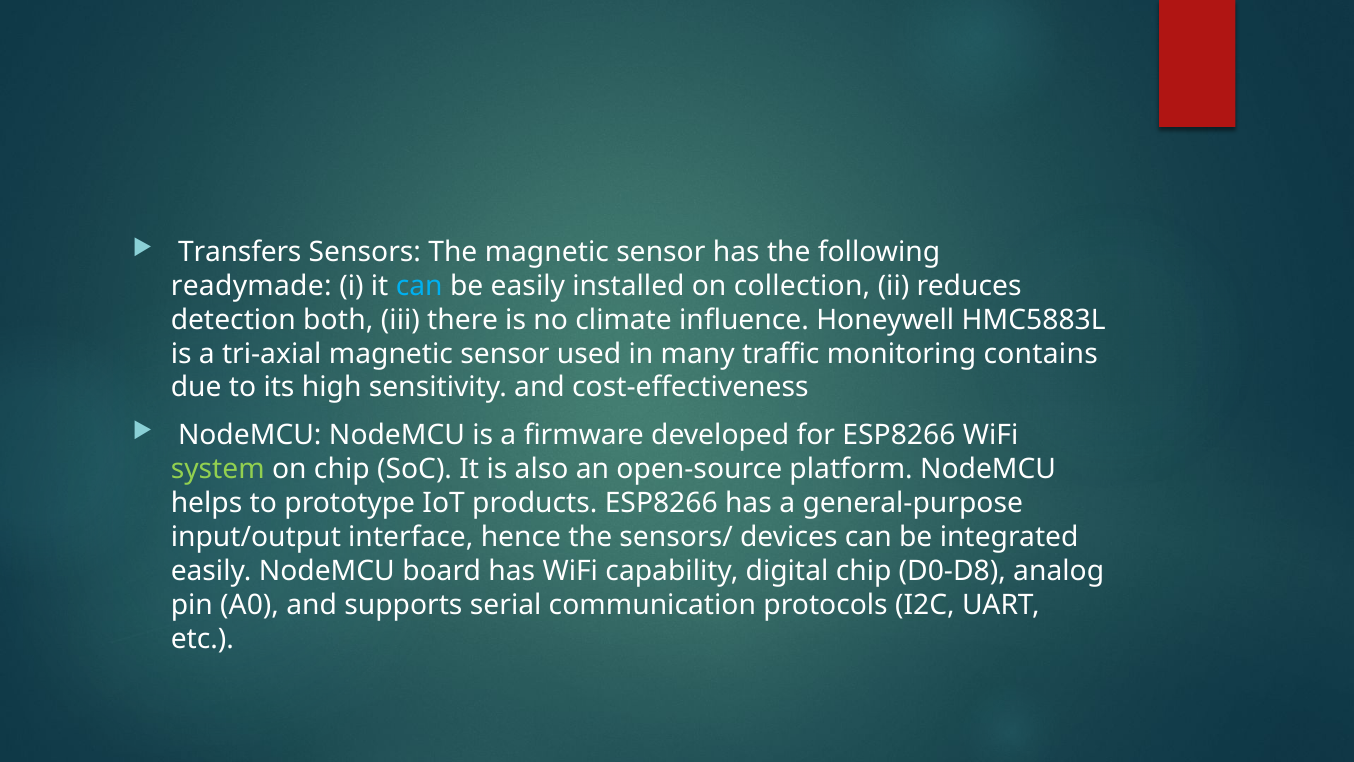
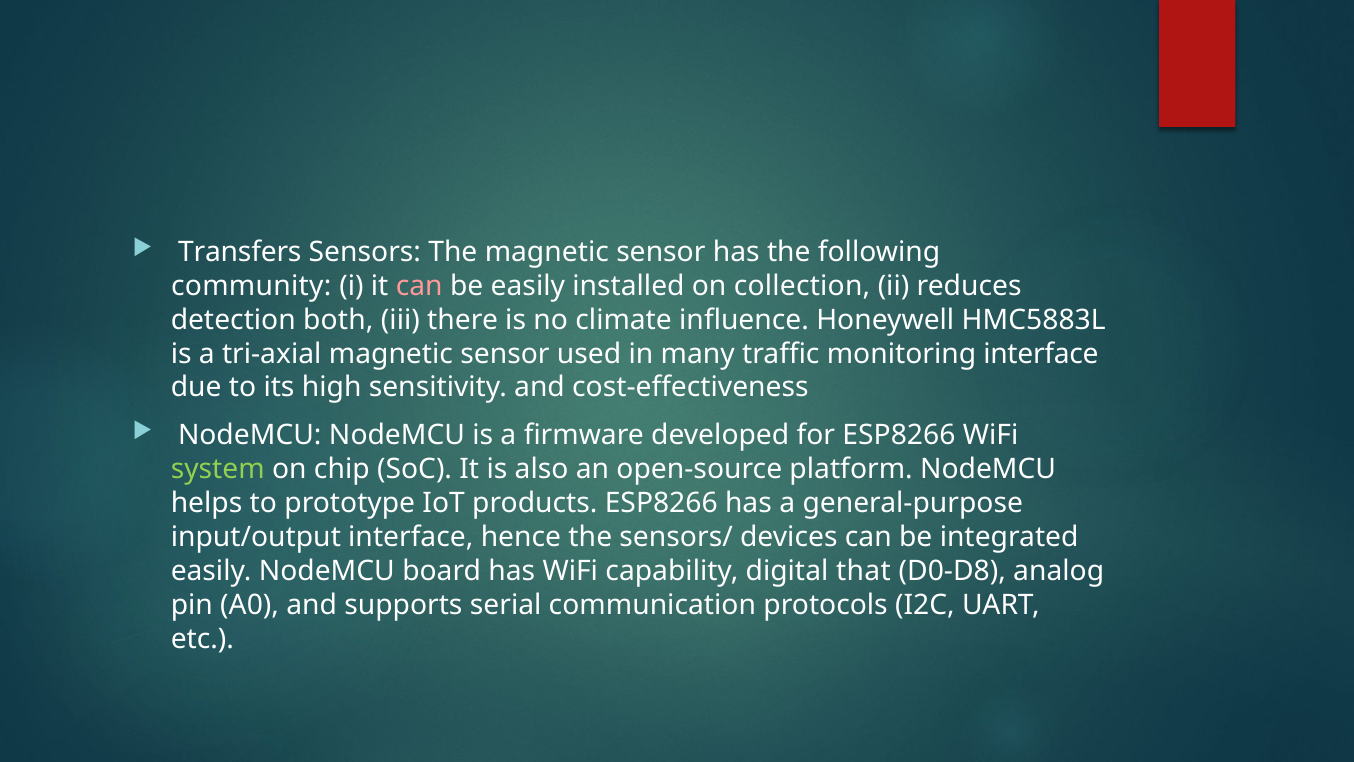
readymade: readymade -> community (251, 286)
can colour: light blue -> pink (419, 286)
monitoring contains: contains -> interface (1041, 354)
digital chip: chip -> that (863, 571)
